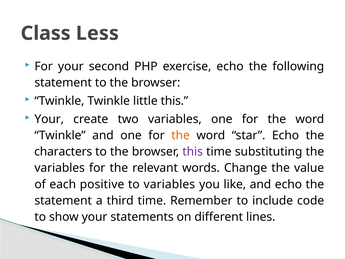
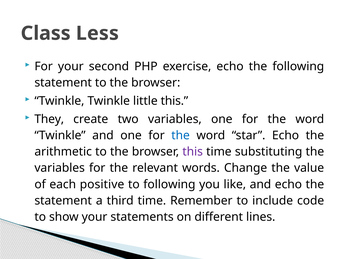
Your: Your -> They (49, 119)
the colour: orange -> blue (181, 135)
characters: characters -> arithmetic (63, 152)
to variables: variables -> following (169, 184)
